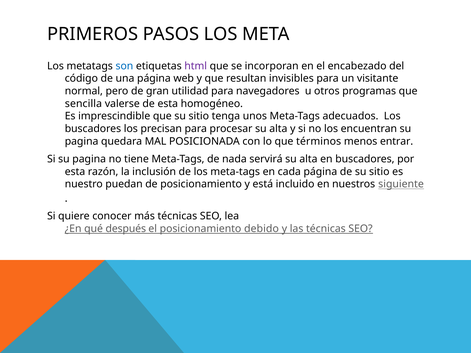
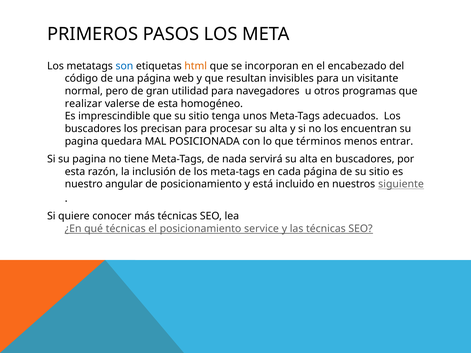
html colour: purple -> orange (196, 66)
sencilla: sencilla -> realizar (83, 104)
puedan: puedan -> angular (124, 184)
qué después: después -> técnicas (126, 229)
debido: debido -> service (261, 229)
